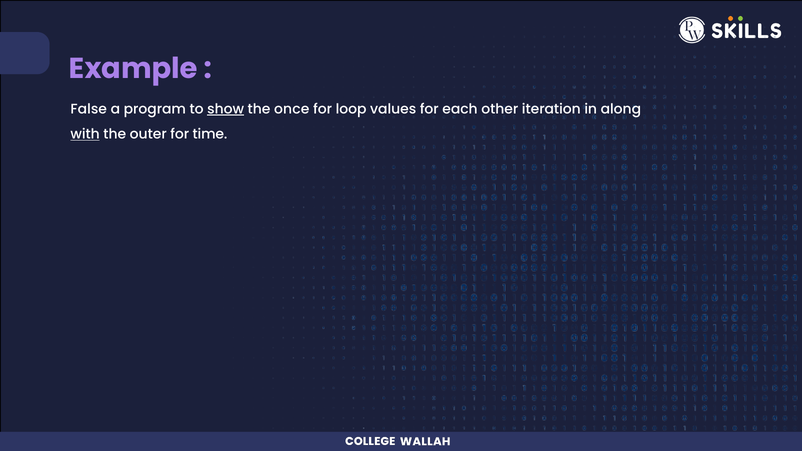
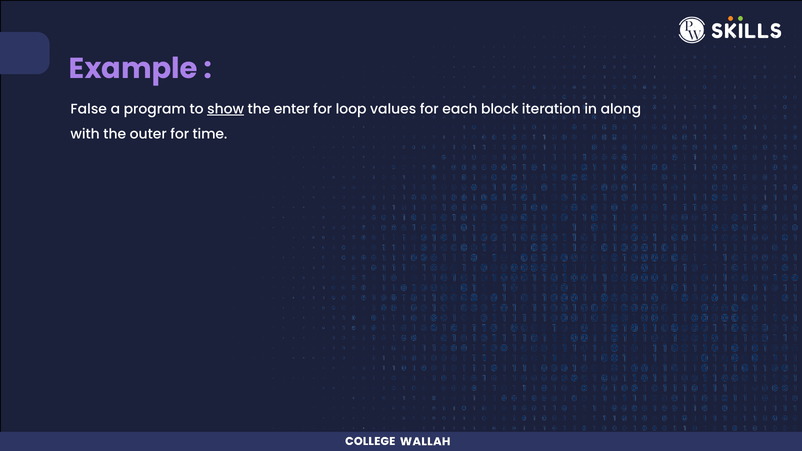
once: once -> enter (292, 109)
other: other -> block (500, 109)
with underline: present -> none (85, 134)
